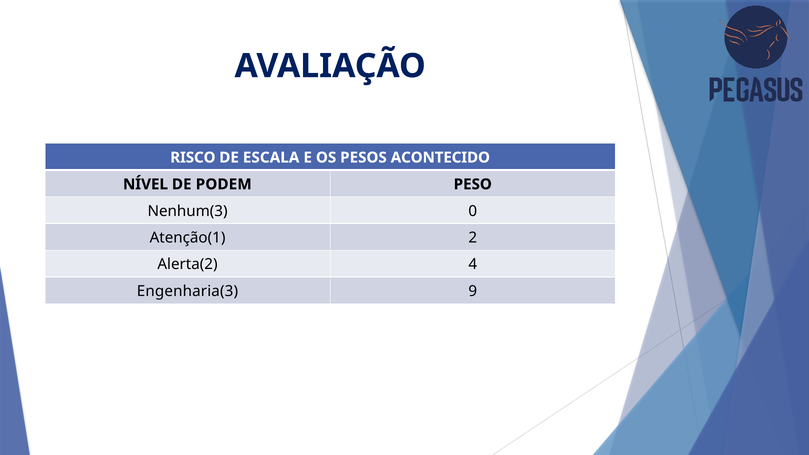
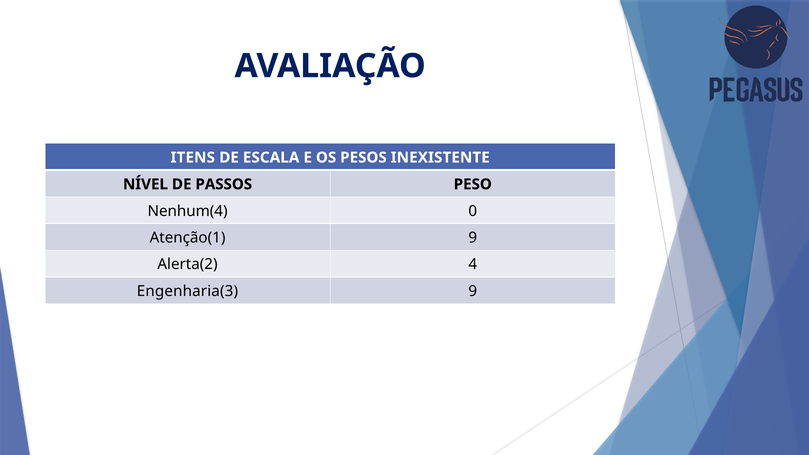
RISCO: RISCO -> ITENS (193, 158)
ACONTECIDO: ACONTECIDO -> INEXISTENTE (440, 158)
PODEM: PODEM -> PASSOS (224, 184)
Nenhum(3: Nenhum(3 -> Nenhum(4 (188, 211)
Atenção(1 2: 2 -> 9 (473, 238)
